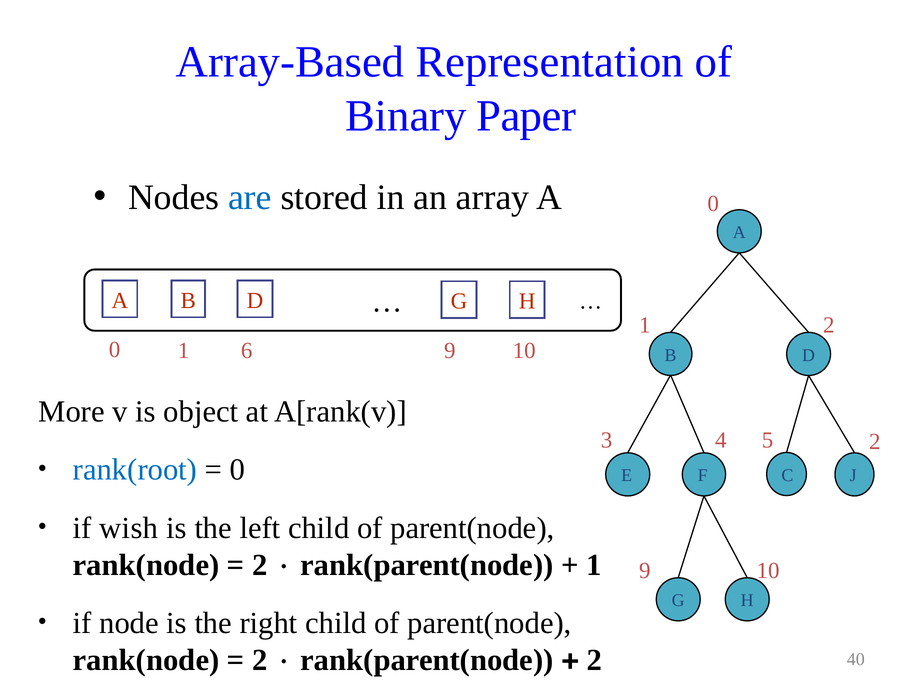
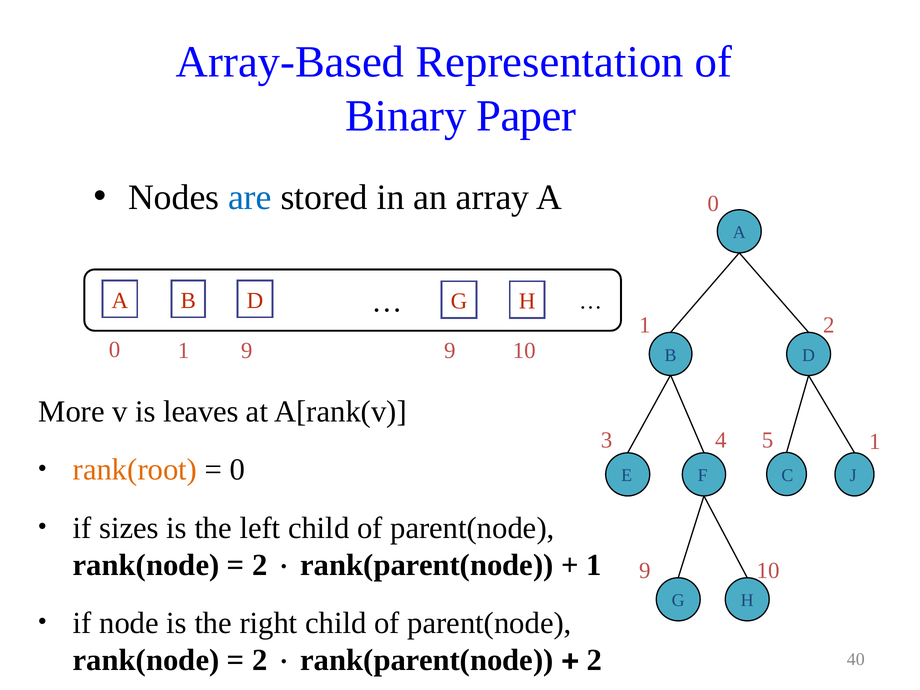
1 6: 6 -> 9 (247, 351)
object: object -> leaves (201, 412)
5 2: 2 -> 1 (875, 442)
rank(root colour: blue -> orange (135, 470)
wish: wish -> sizes (129, 528)
